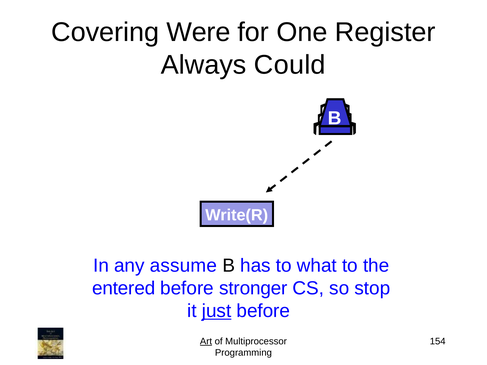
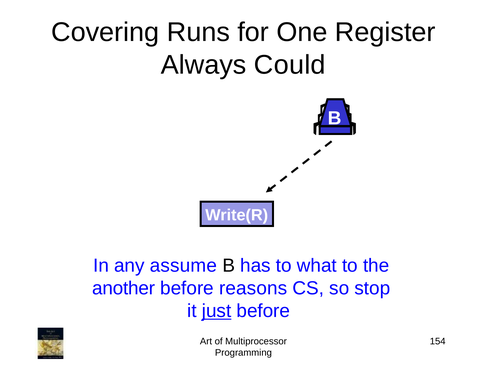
Were: Were -> Runs (198, 32)
entered: entered -> another (124, 288)
stronger: stronger -> reasons (253, 288)
Art underline: present -> none (206, 342)
